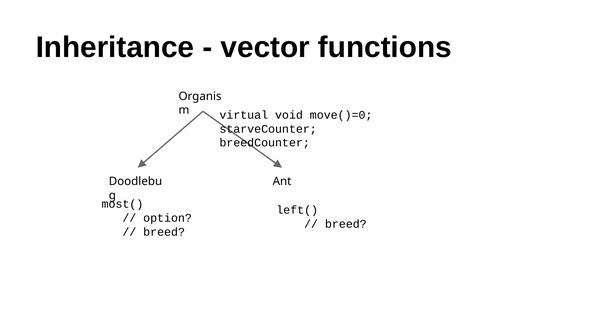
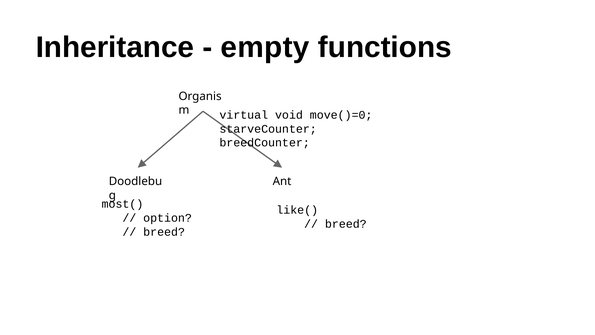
vector: vector -> empty (265, 47)
left(: left( -> like( (297, 210)
